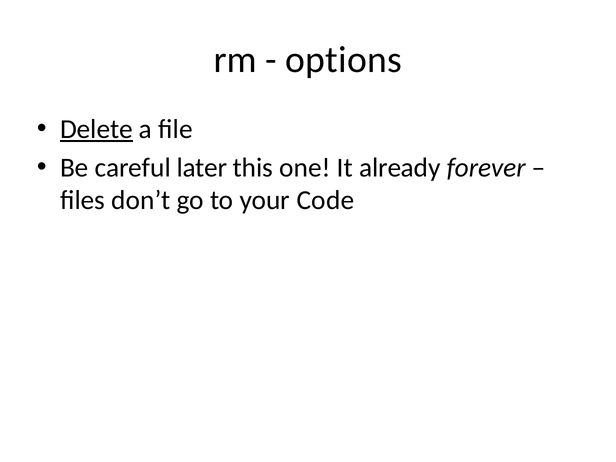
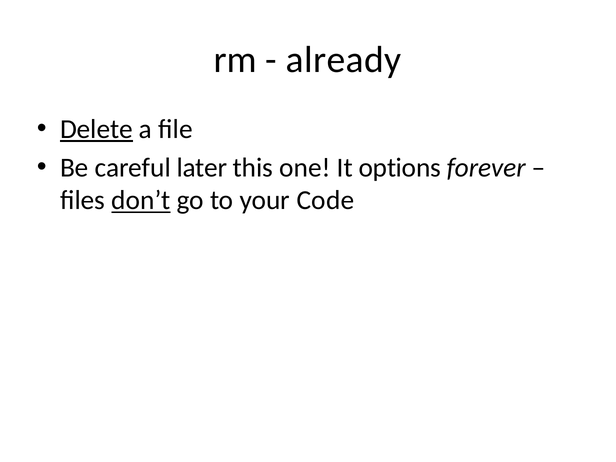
options: options -> already (344, 60)
already: already -> options (400, 168)
don’t underline: none -> present (141, 200)
